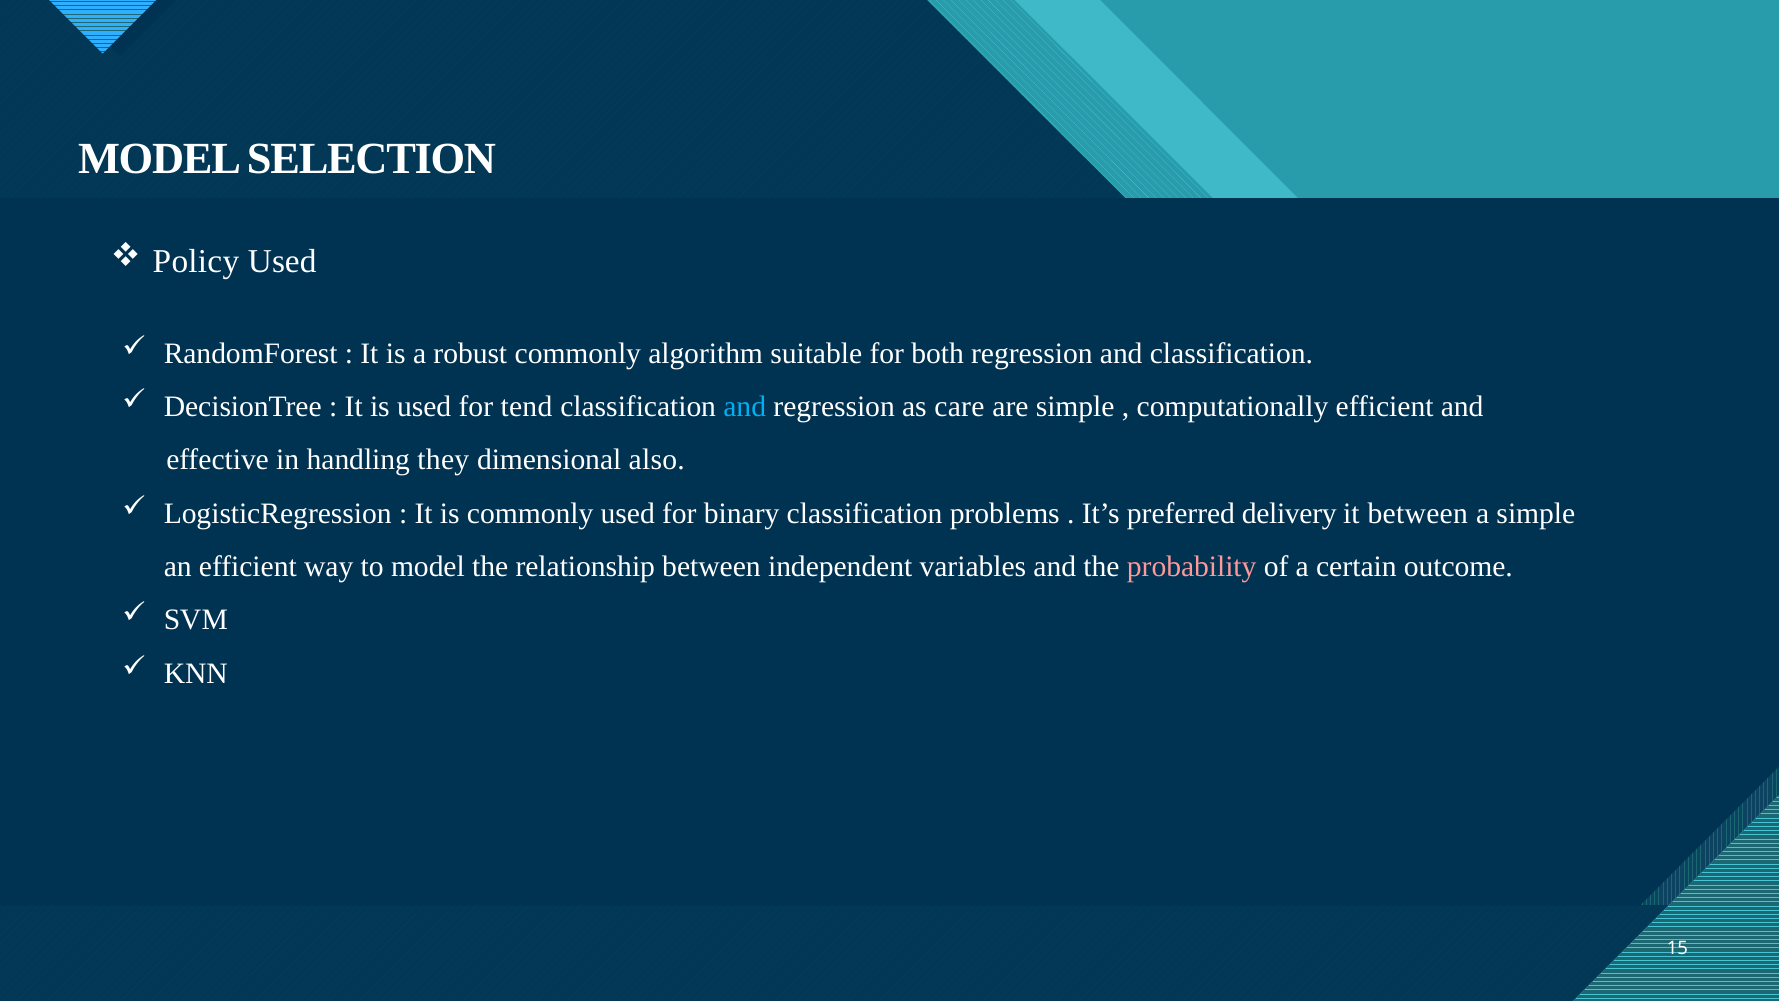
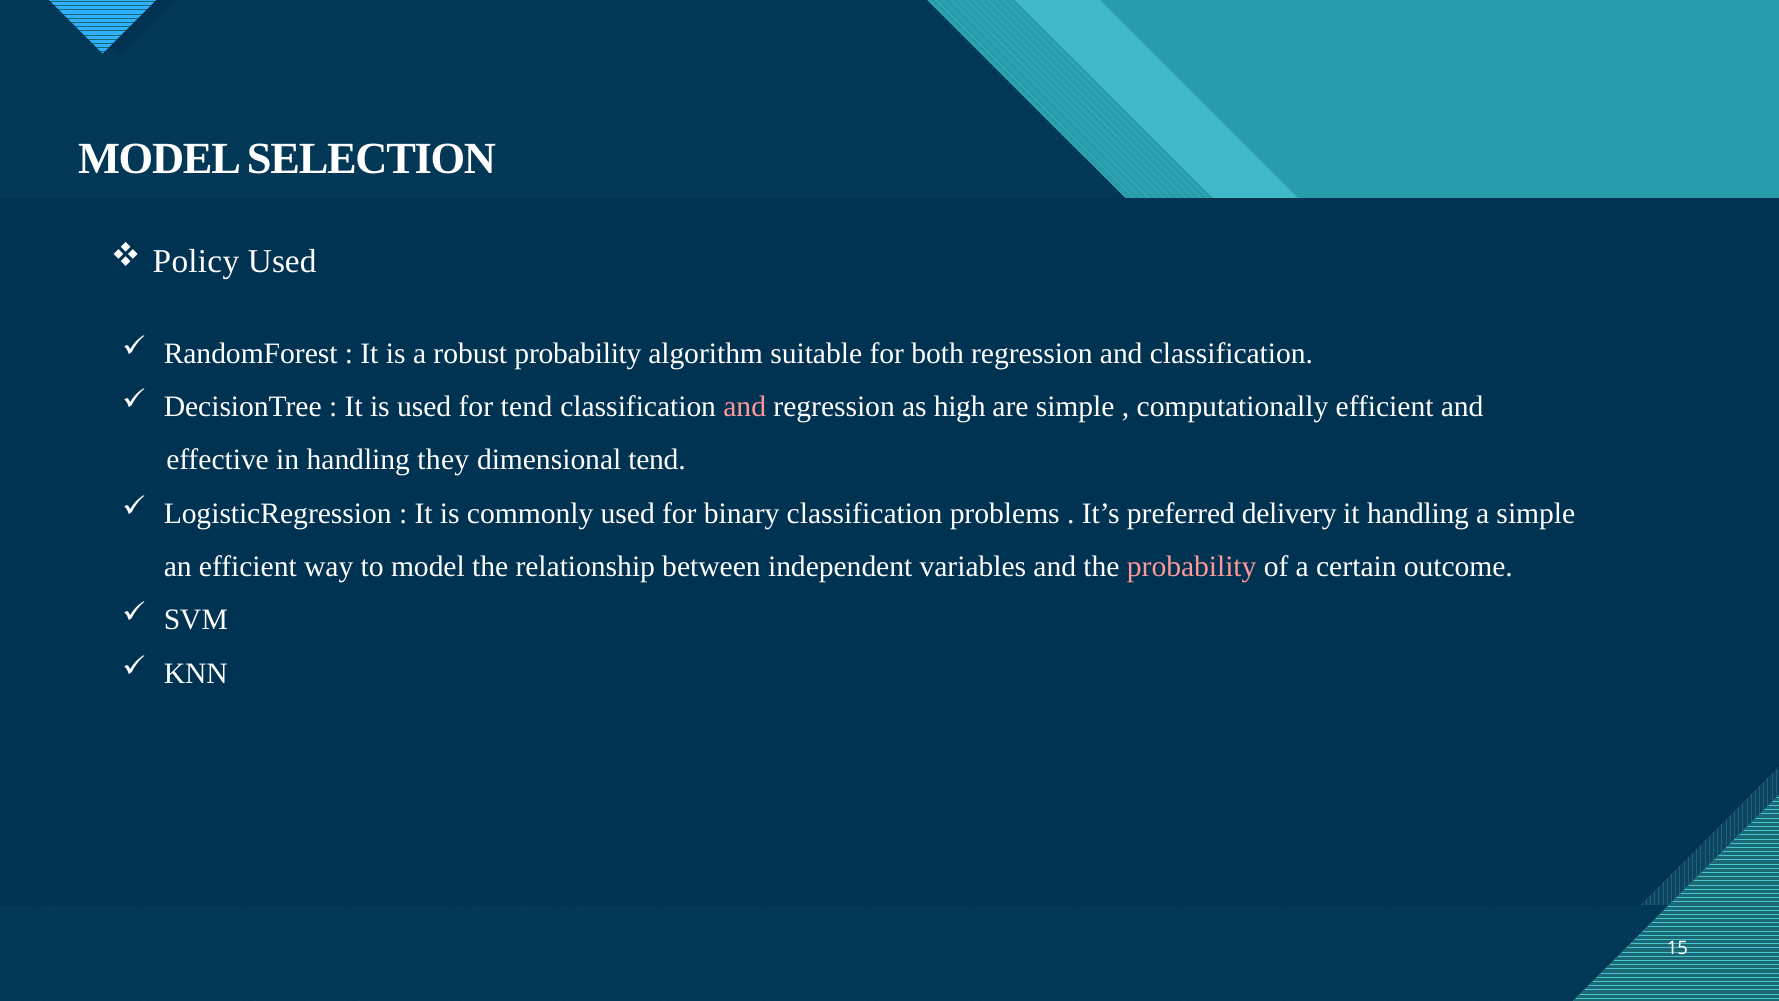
robust commonly: commonly -> probability (578, 353)
and colour: light blue -> pink (745, 407)
care: care -> high (960, 407)
dimensional also: also -> tend (657, 460)
it between: between -> handling (1418, 513)
